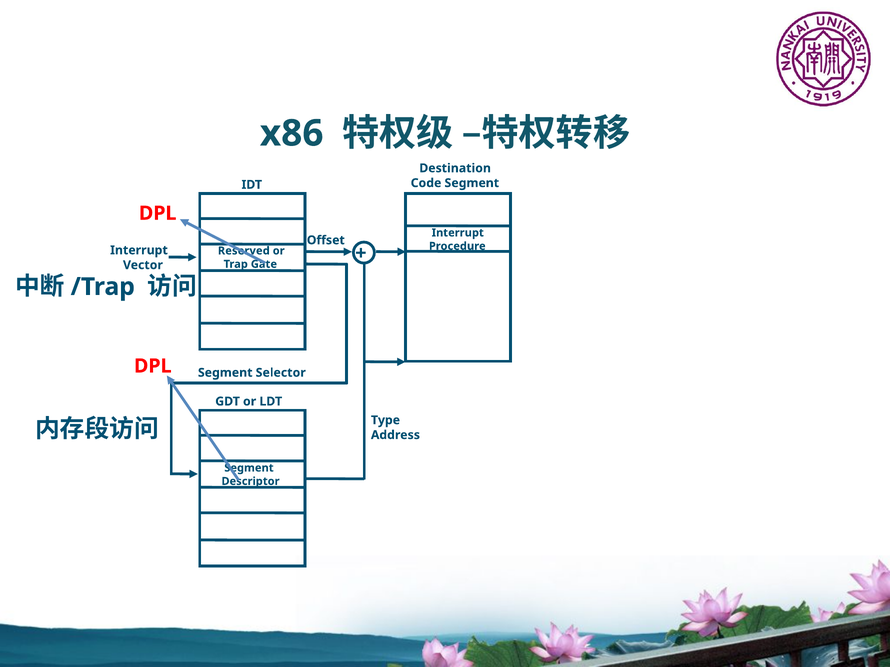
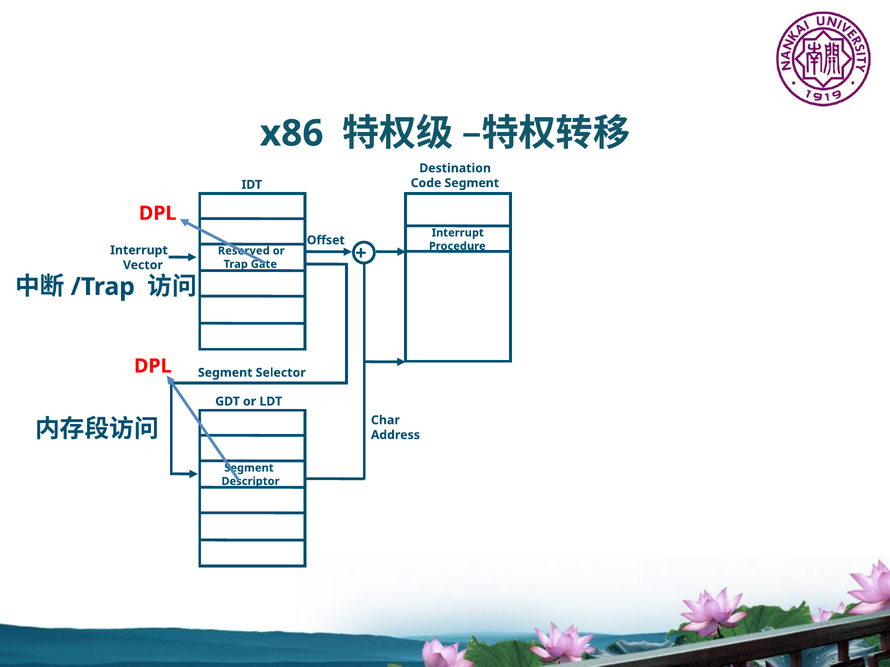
Type: Type -> Char (385, 420)
